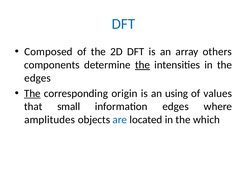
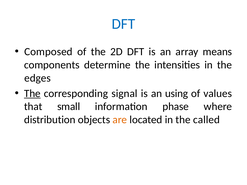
others: others -> means (217, 52)
the underline: present -> none (142, 65)
origin: origin -> signal (124, 94)
information edges: edges -> phase (176, 107)
amplitudes: amplitudes -> distribution (50, 120)
are colour: blue -> orange (120, 120)
which: which -> called (206, 120)
